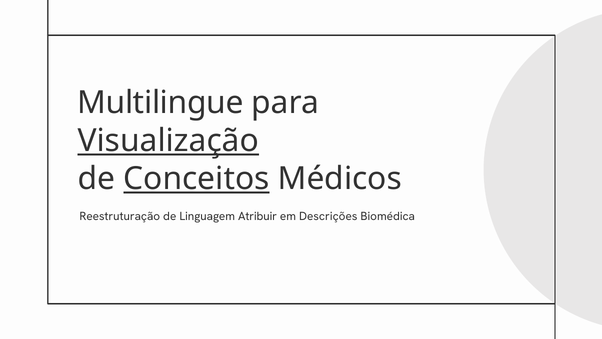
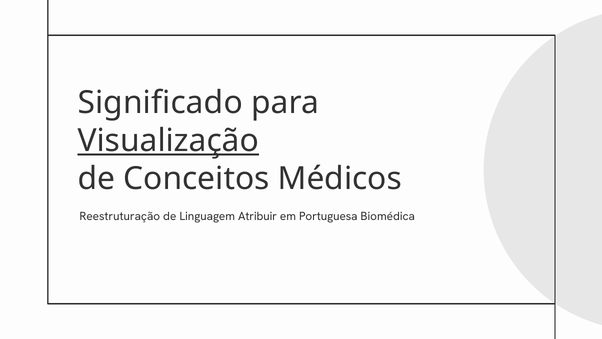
Multilingue: Multilingue -> Significado (160, 102)
Conceitos underline: present -> none (196, 179)
Descrições: Descrições -> Portuguesa (328, 216)
